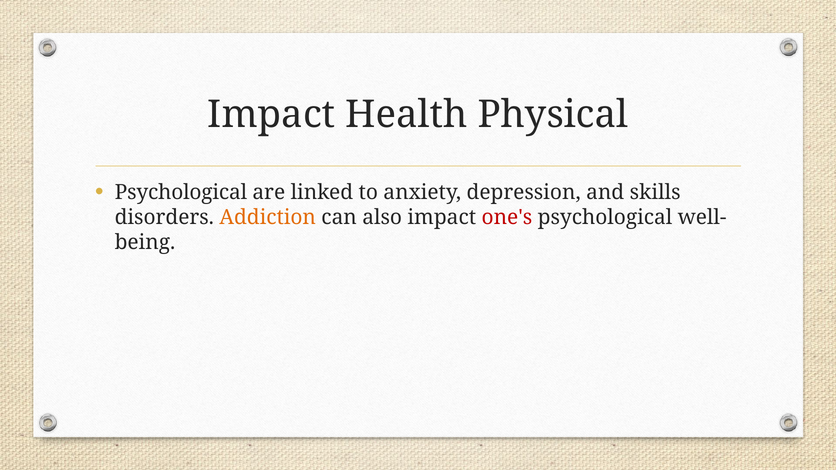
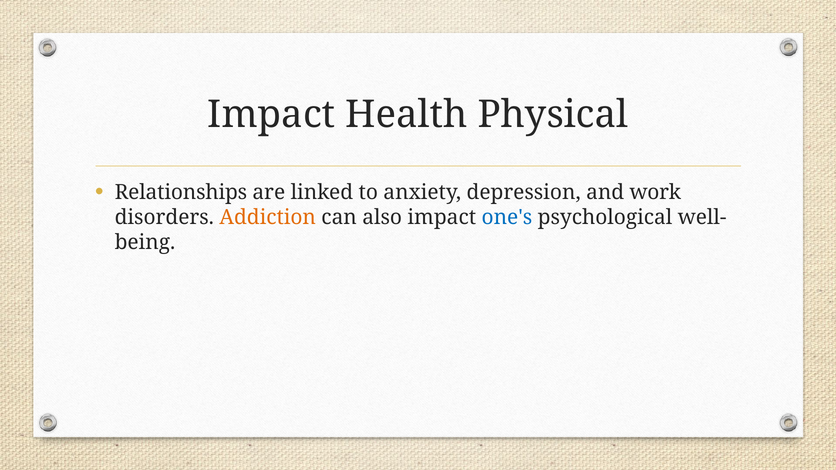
Psychological: Psychological -> Relationships (181, 192)
skills: skills -> work (655, 192)
one's colour: red -> blue (507, 218)
